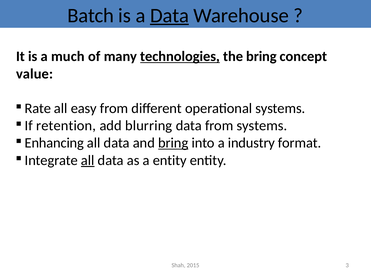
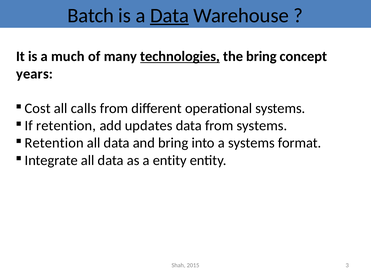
value: value -> years (34, 74)
Rate: Rate -> Cost (38, 108)
easy: easy -> calls (84, 108)
blurring: blurring -> updates (149, 126)
Enhancing: Enhancing -> Retention (54, 143)
bring underline: present -> none (173, 143)
a industry: industry -> systems (251, 143)
all underline: present -> none (88, 160)
